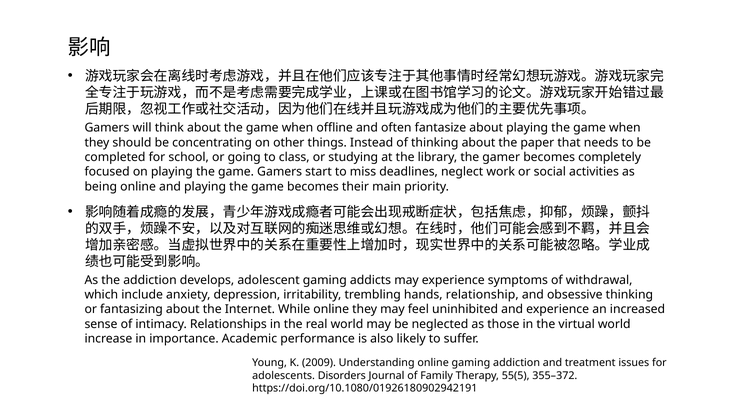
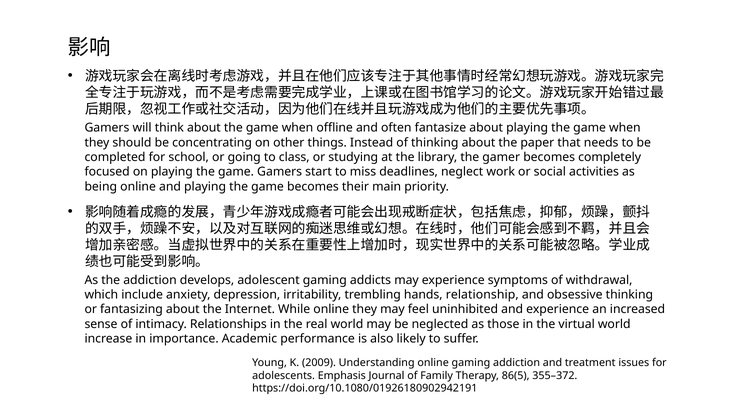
Disorders: Disorders -> Emphasis (342, 376)
55(5: 55(5 -> 86(5 (516, 376)
